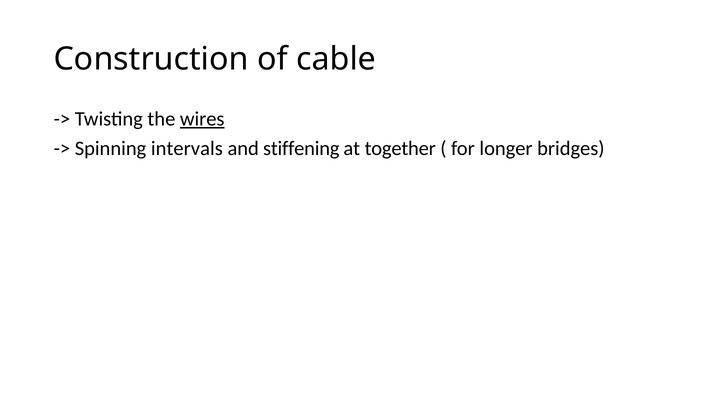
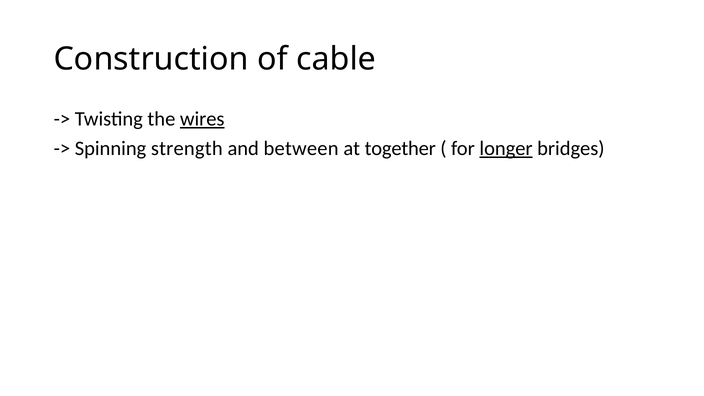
intervals: intervals -> strength (187, 148)
stiffening: stiffening -> between (301, 148)
longer underline: none -> present (506, 148)
